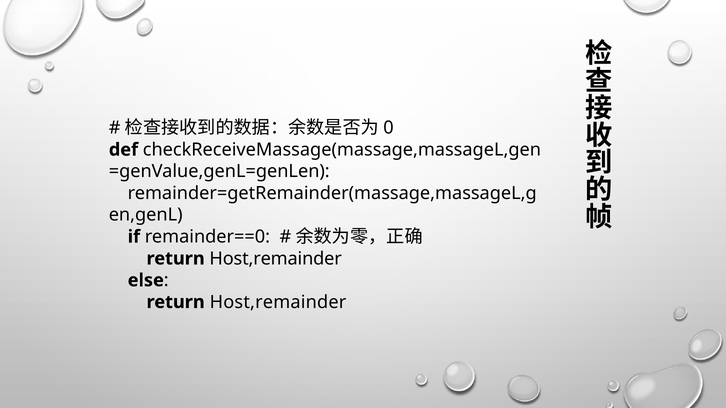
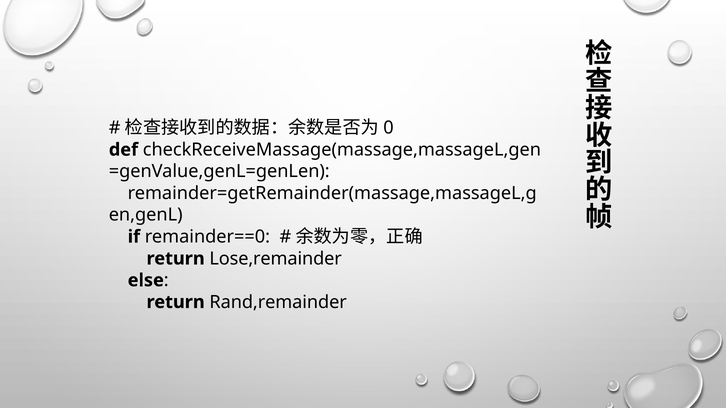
Host,remainder: Host,remainder -> Lose,remainder (276, 259)
Host,remainder: Host,remainder -> Rand,remainder (278, 302)
